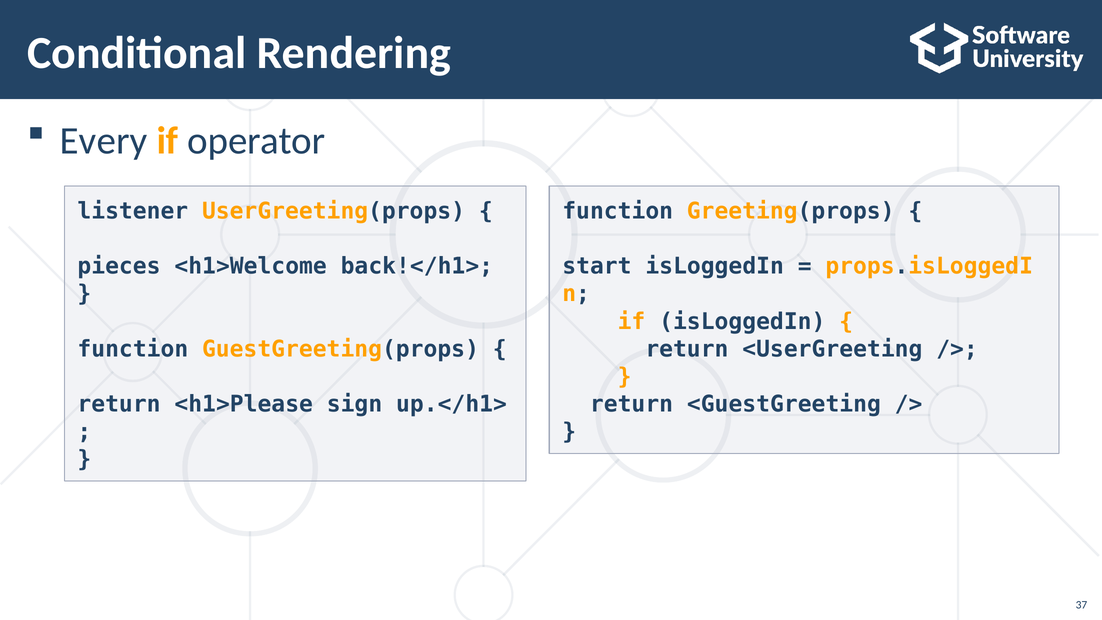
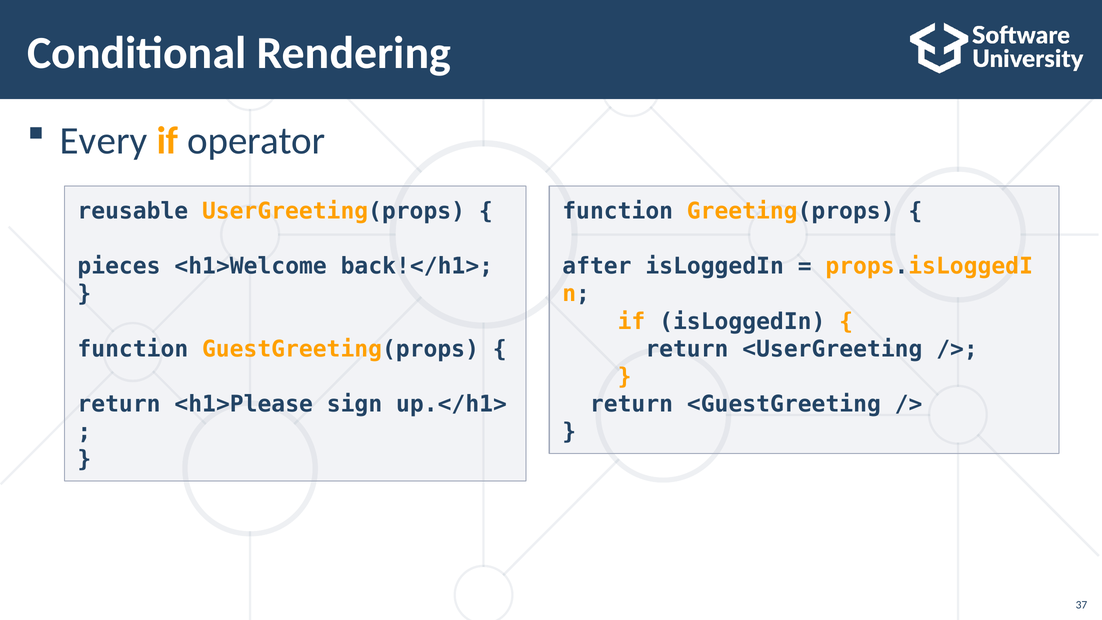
listener: listener -> reusable (133, 211)
start: start -> after (597, 266)
